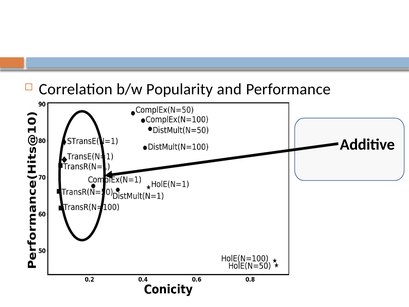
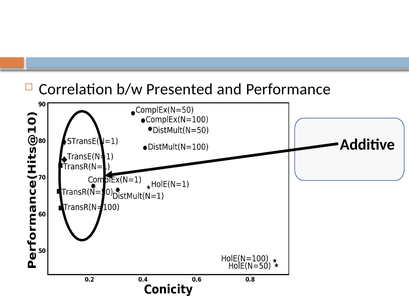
Popularity: Popularity -> Presented (179, 89)
